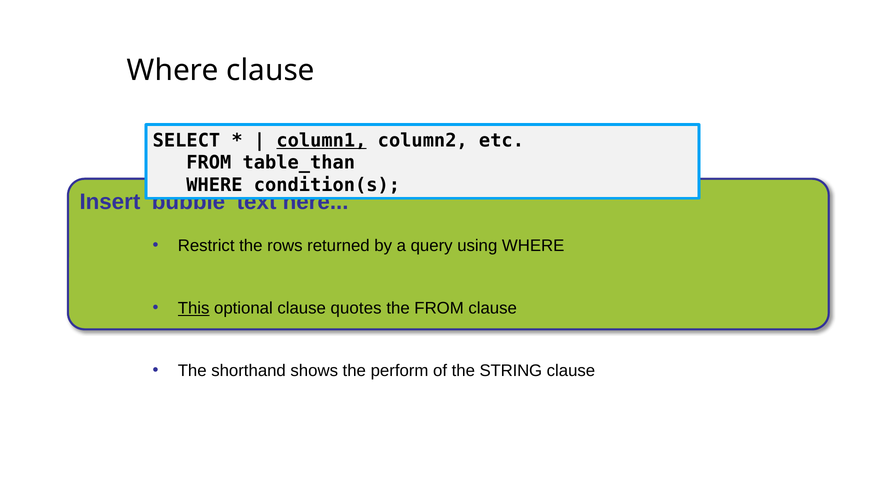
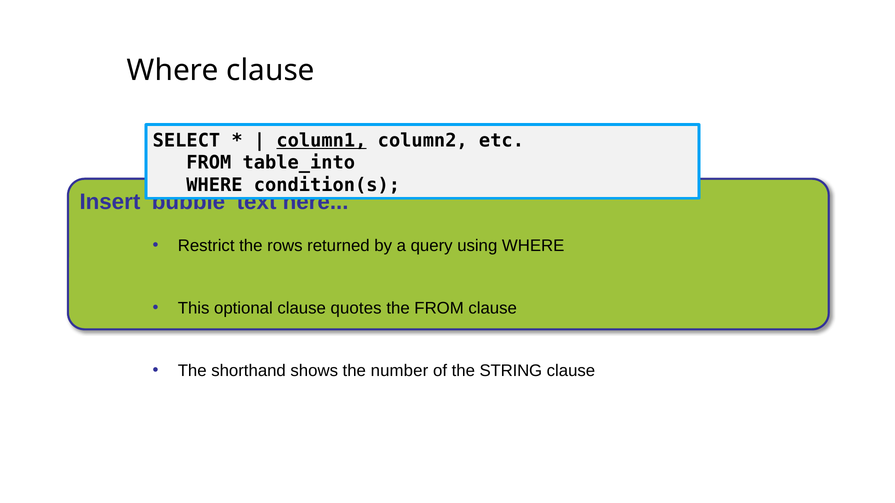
table_than: table_than -> table_into (299, 163)
This underline: present -> none (194, 308)
perform: perform -> number (399, 371)
